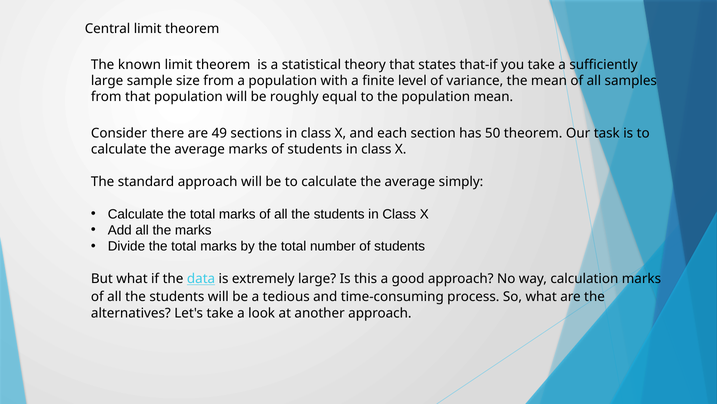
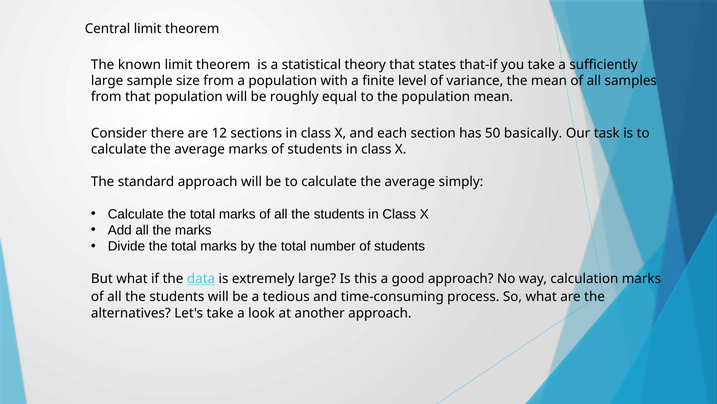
49: 49 -> 12 (219, 133)
50 theorem: theorem -> basically (533, 133)
